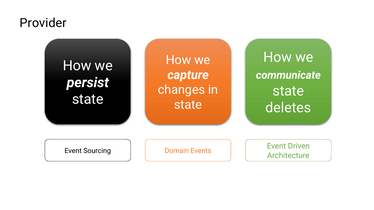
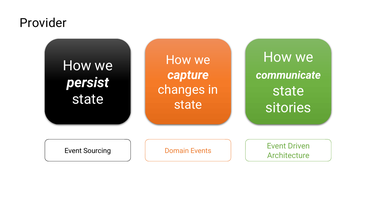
deletes: deletes -> sitories (288, 108)
